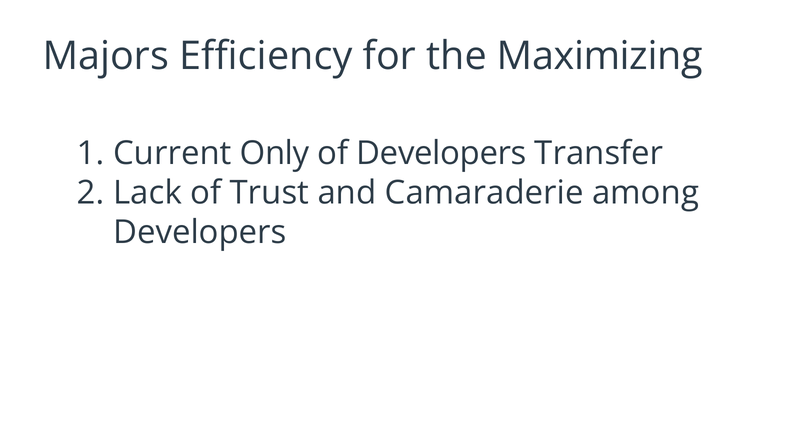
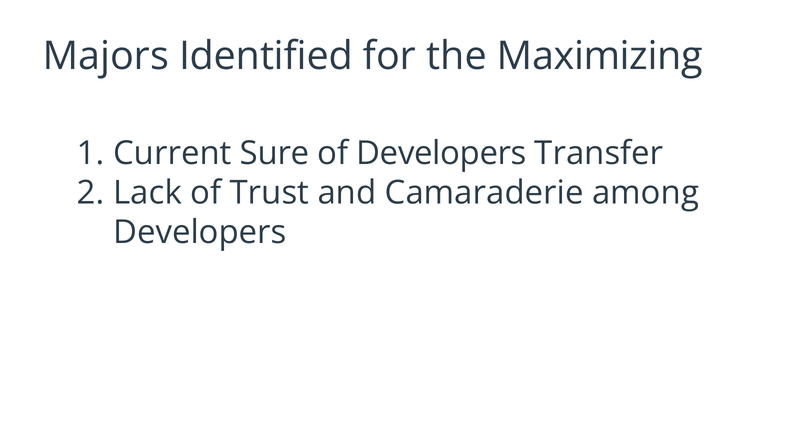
Efficiency: Efficiency -> Identified (266, 56)
Only: Only -> Sure (275, 153)
